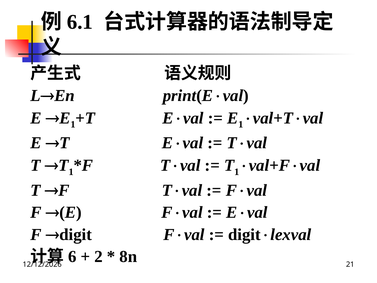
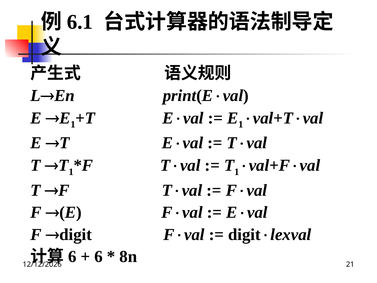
2: 2 -> 6 (99, 256)
